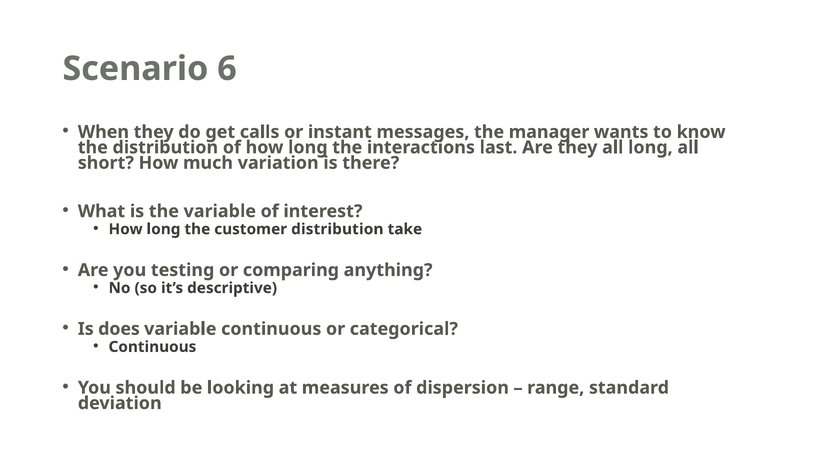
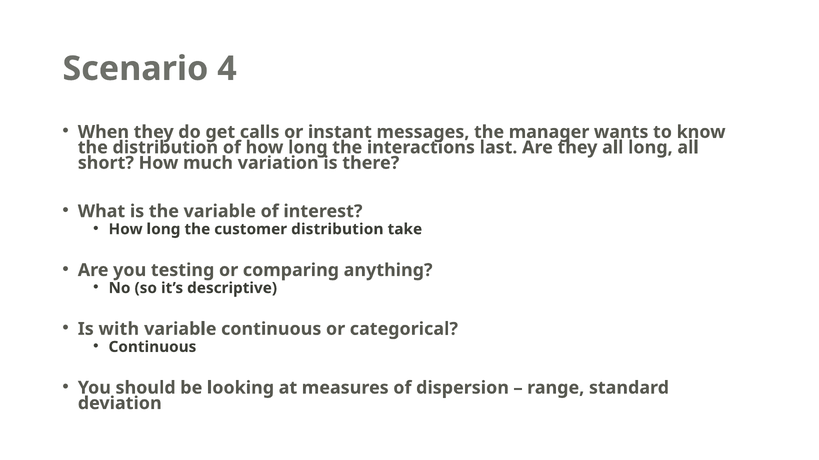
6: 6 -> 4 (227, 69)
does: does -> with (119, 329)
